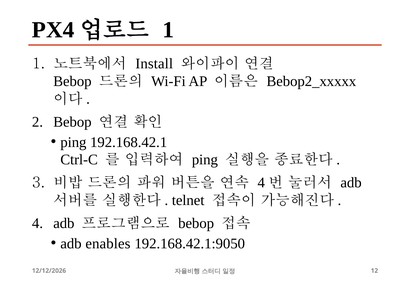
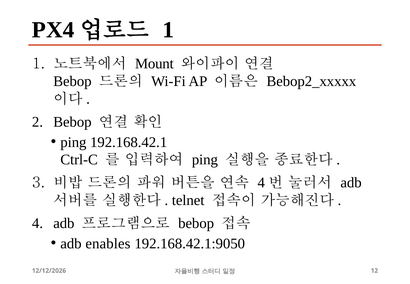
Install: Install -> Mount (154, 64)
